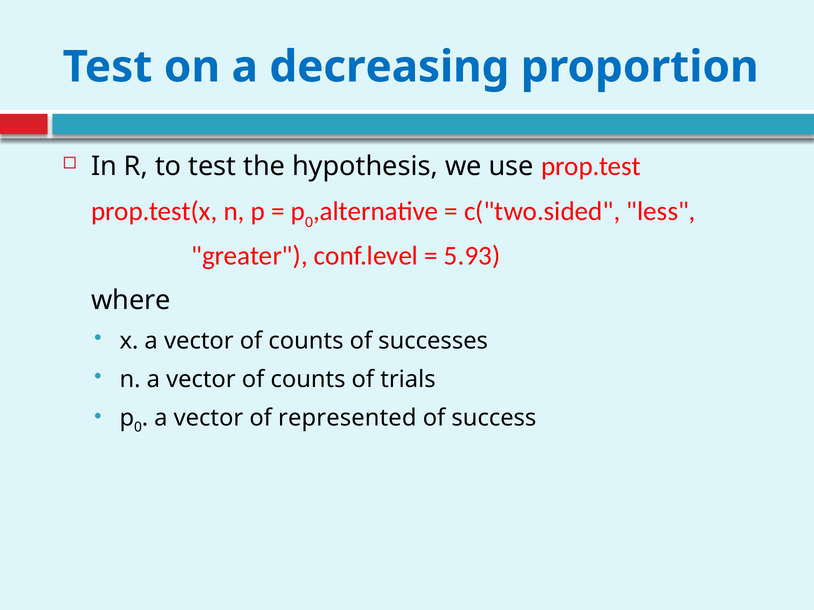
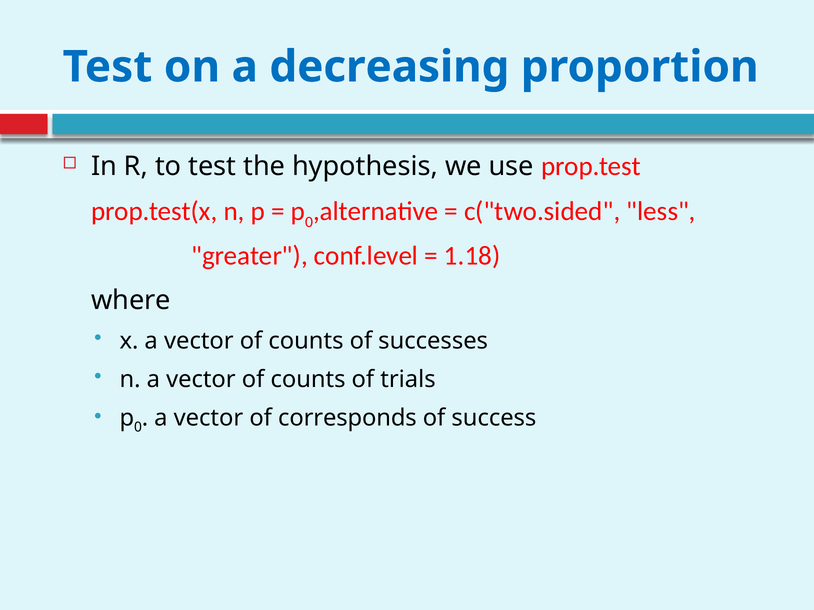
5.93: 5.93 -> 1.18 (472, 256)
represented: represented -> corresponds (347, 418)
